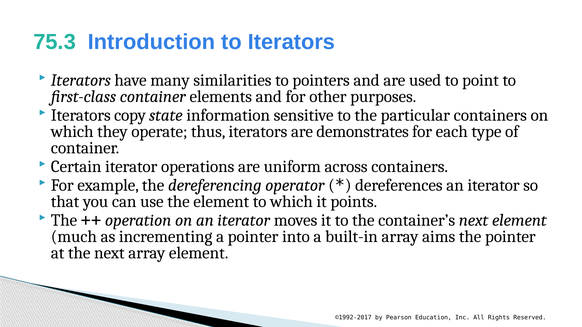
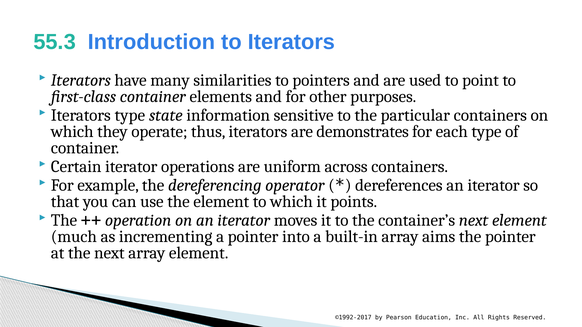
75.3: 75.3 -> 55.3 (55, 42)
Iterators copy: copy -> type (130, 115)
